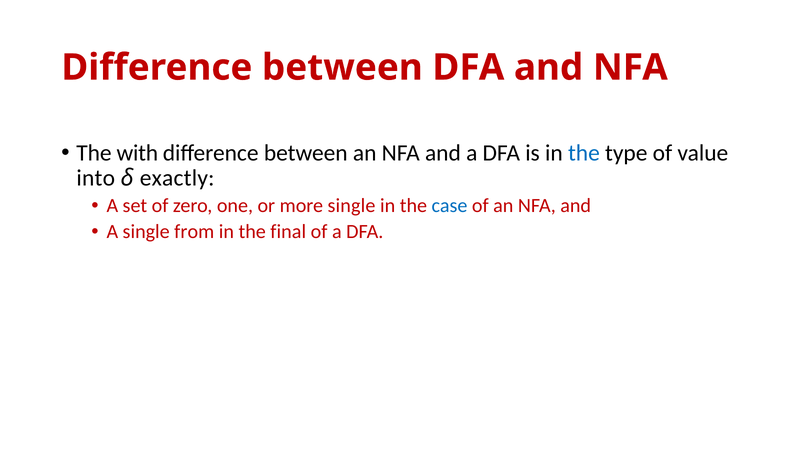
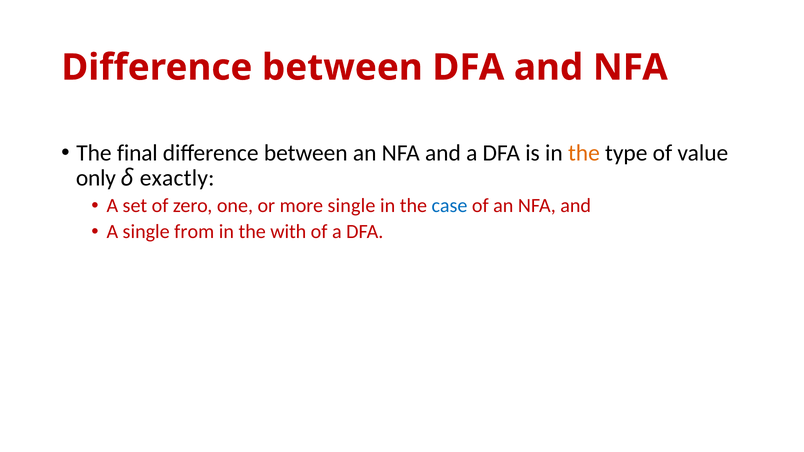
with: with -> final (137, 153)
the colour: blue -> orange (584, 153)
into: into -> only (96, 178)
final: final -> with (288, 232)
